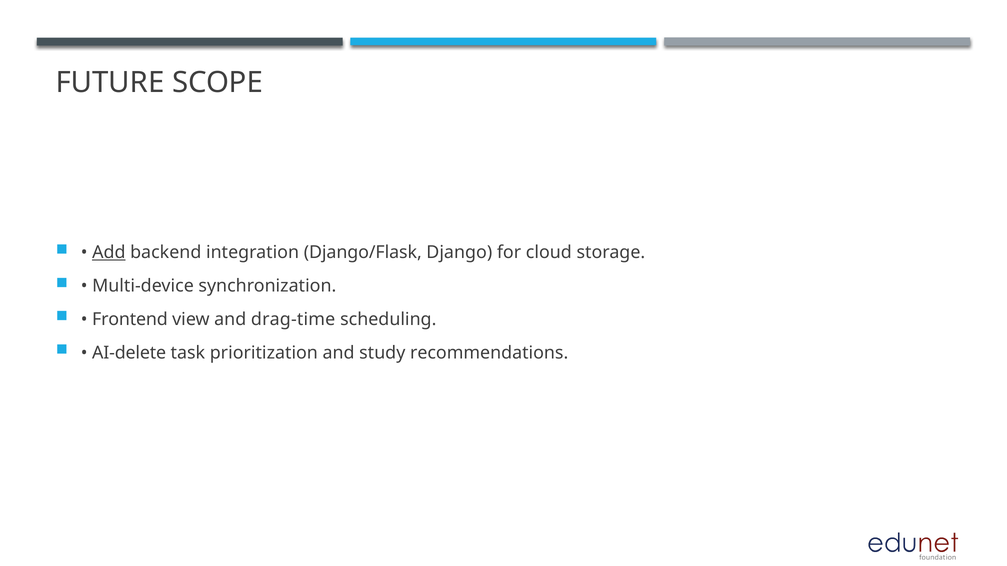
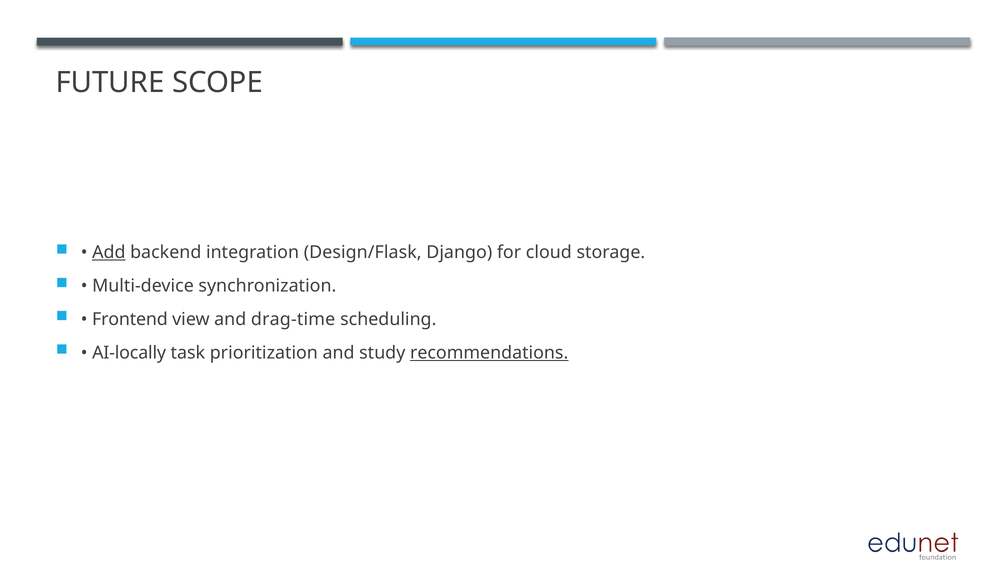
Django/Flask: Django/Flask -> Design/Flask (363, 253)
AI-delete: AI-delete -> AI-locally (129, 353)
recommendations underline: none -> present (489, 353)
